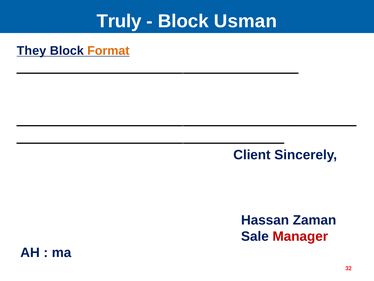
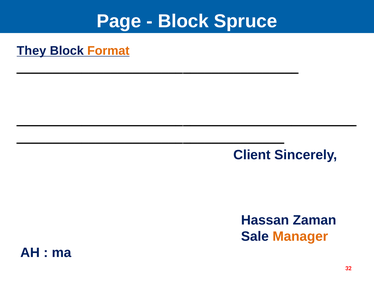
Truly: Truly -> Page (119, 21)
Usman: Usman -> Spruce (246, 21)
Manager colour: red -> orange (300, 236)
